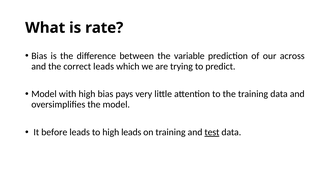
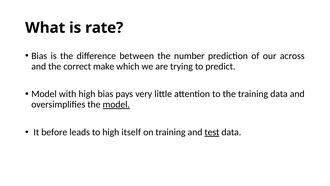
variable: variable -> number (189, 56)
correct leads: leads -> make (104, 66)
model underline: none -> present (116, 104)
high leads: leads -> itself (131, 132)
